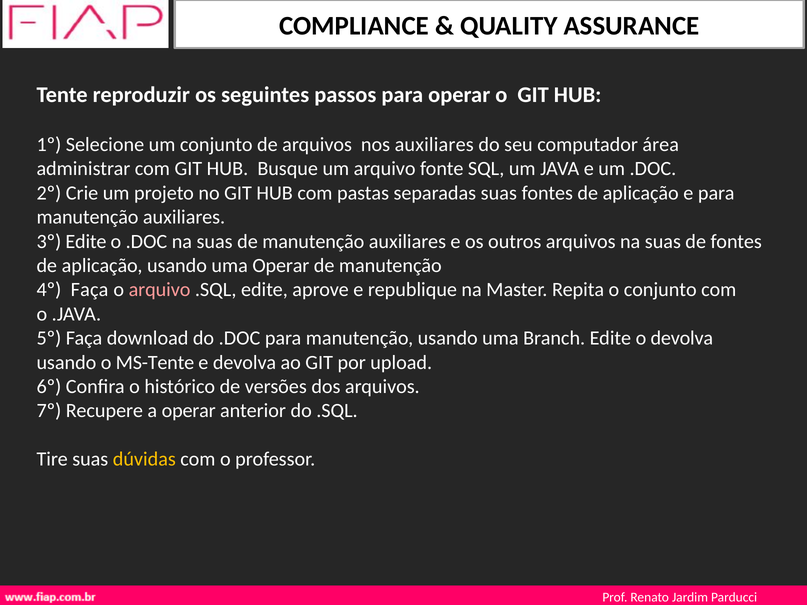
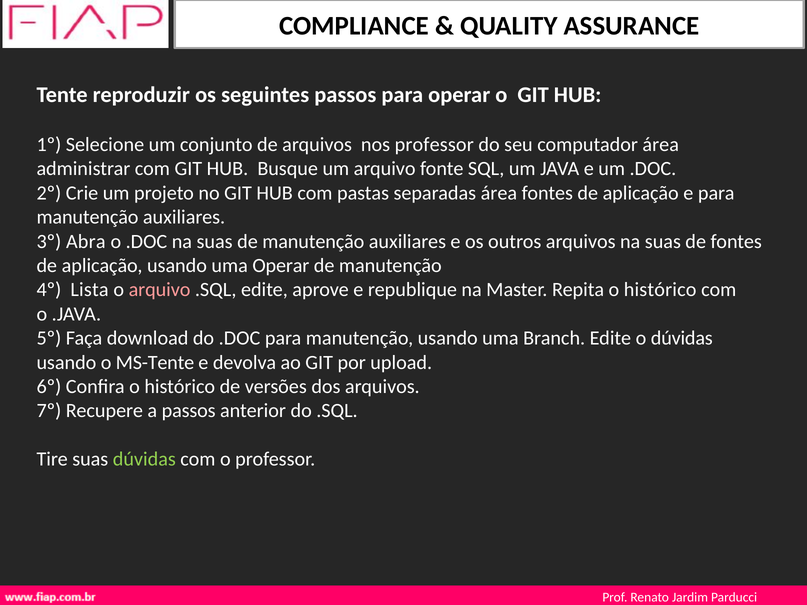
nos auxiliares: auxiliares -> professor (434, 145)
separadas suas: suas -> área (499, 193)
3º Edite: Edite -> Abra (86, 241)
4º Faça: Faça -> Lista (90, 290)
Repita o conjunto: conjunto -> histórico (660, 290)
o devolva: devolva -> dúvidas (682, 338)
a operar: operar -> passos (189, 411)
dúvidas colour: yellow -> light green (144, 459)
